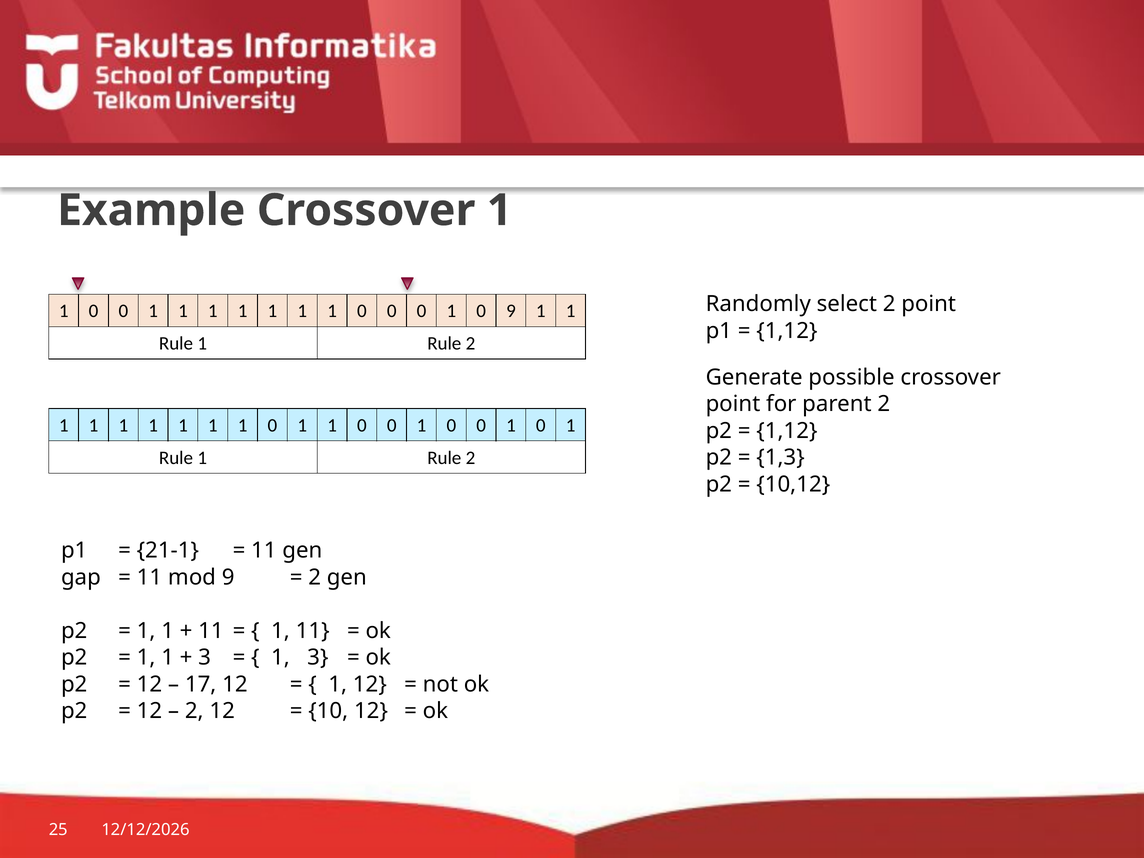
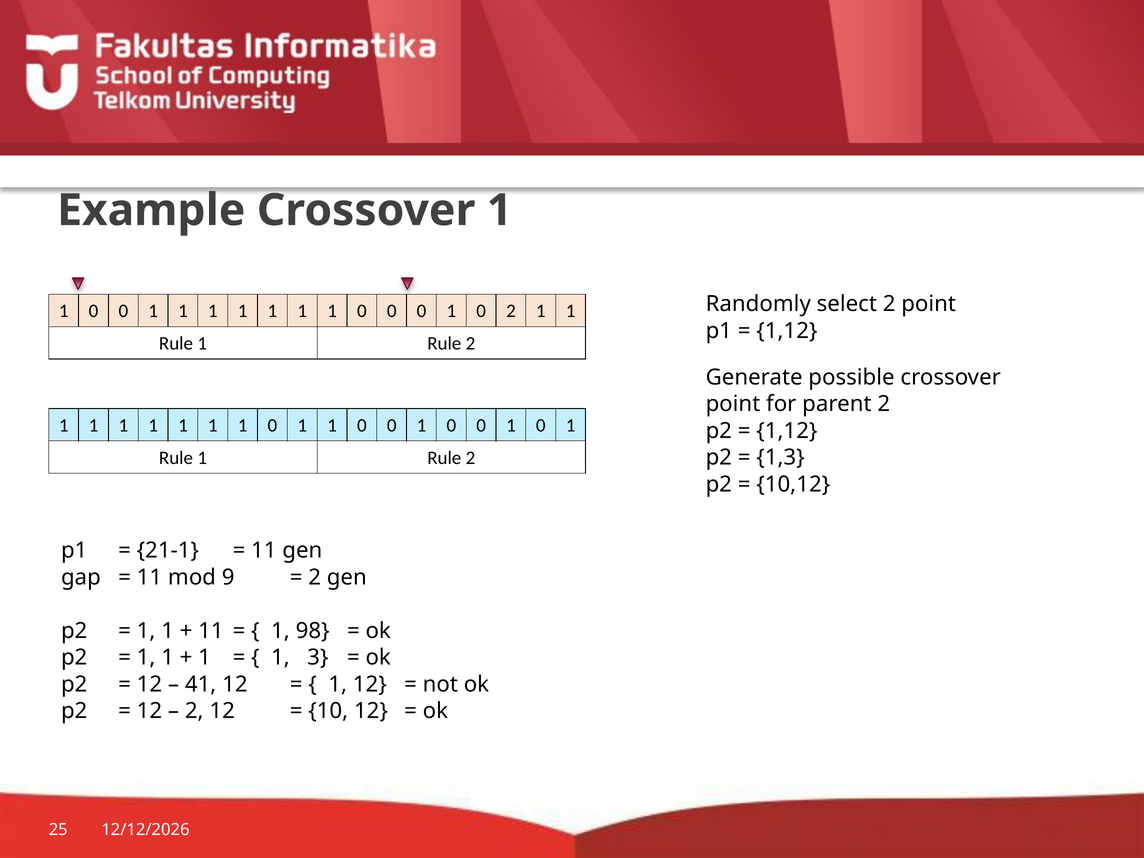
0 9: 9 -> 2 (511, 311)
1 11: 11 -> 98 (313, 631)
3: 3 -> 1 (205, 657)
17: 17 -> 41 (201, 684)
